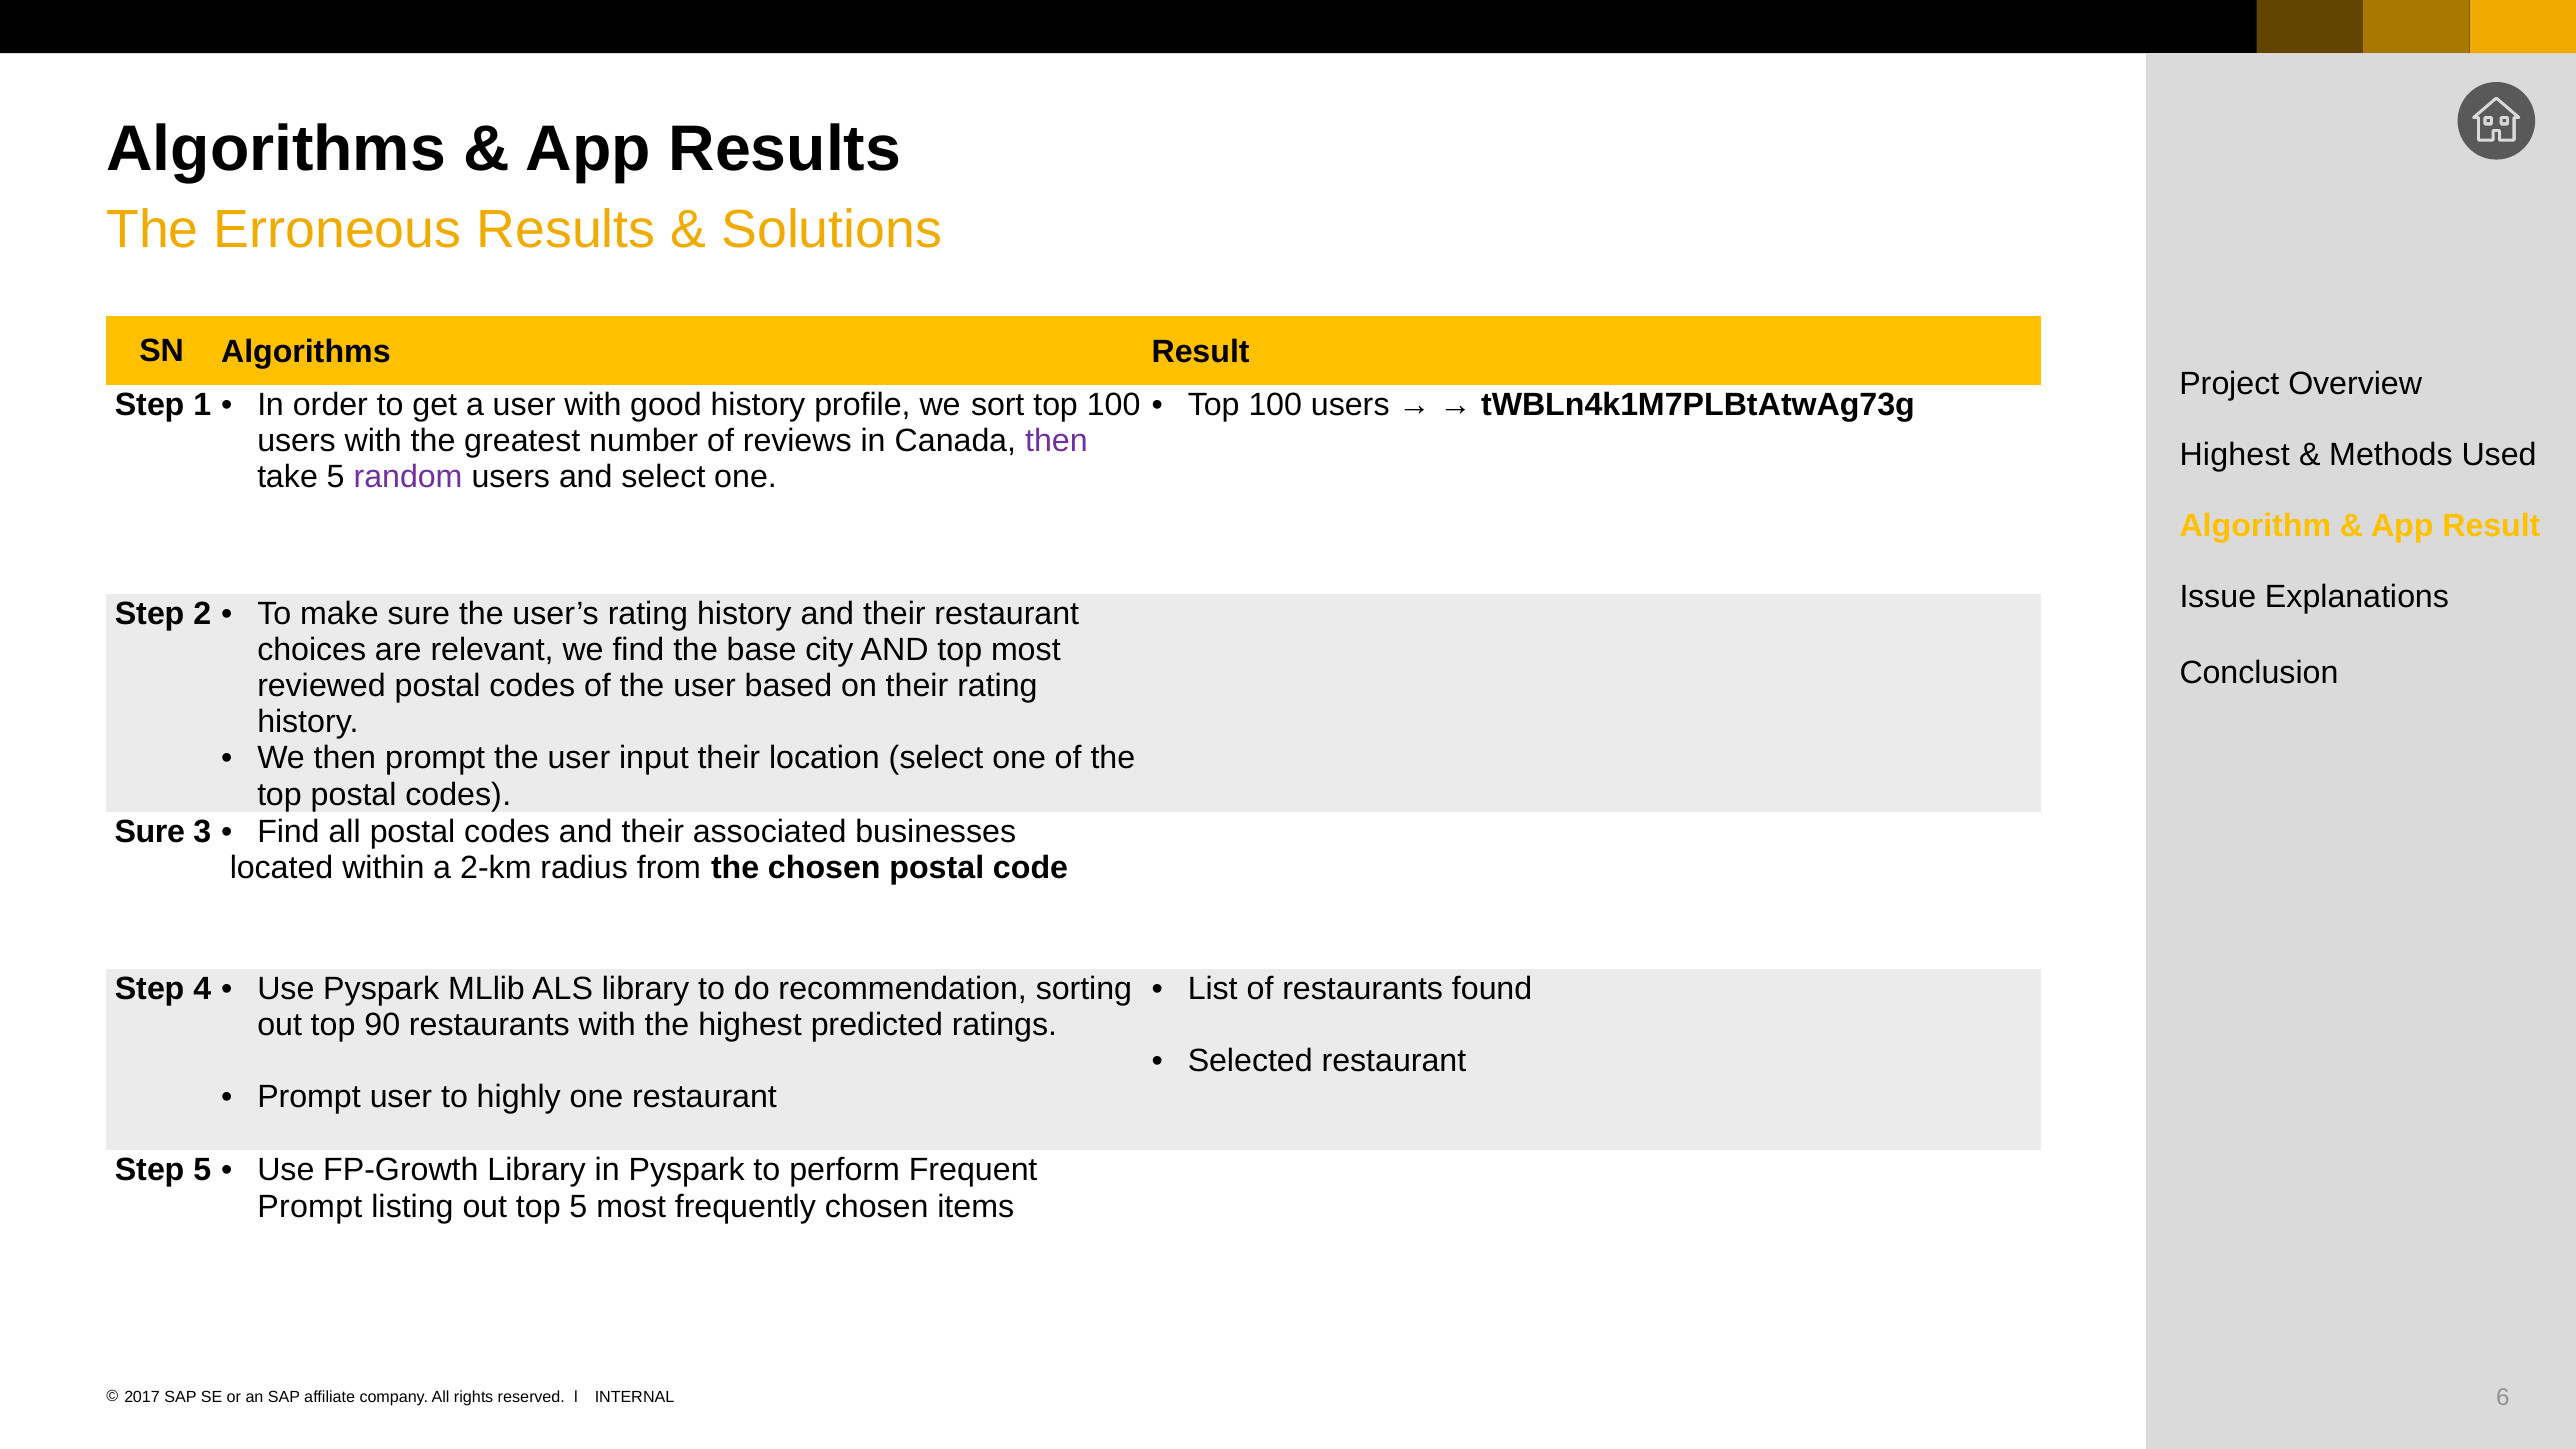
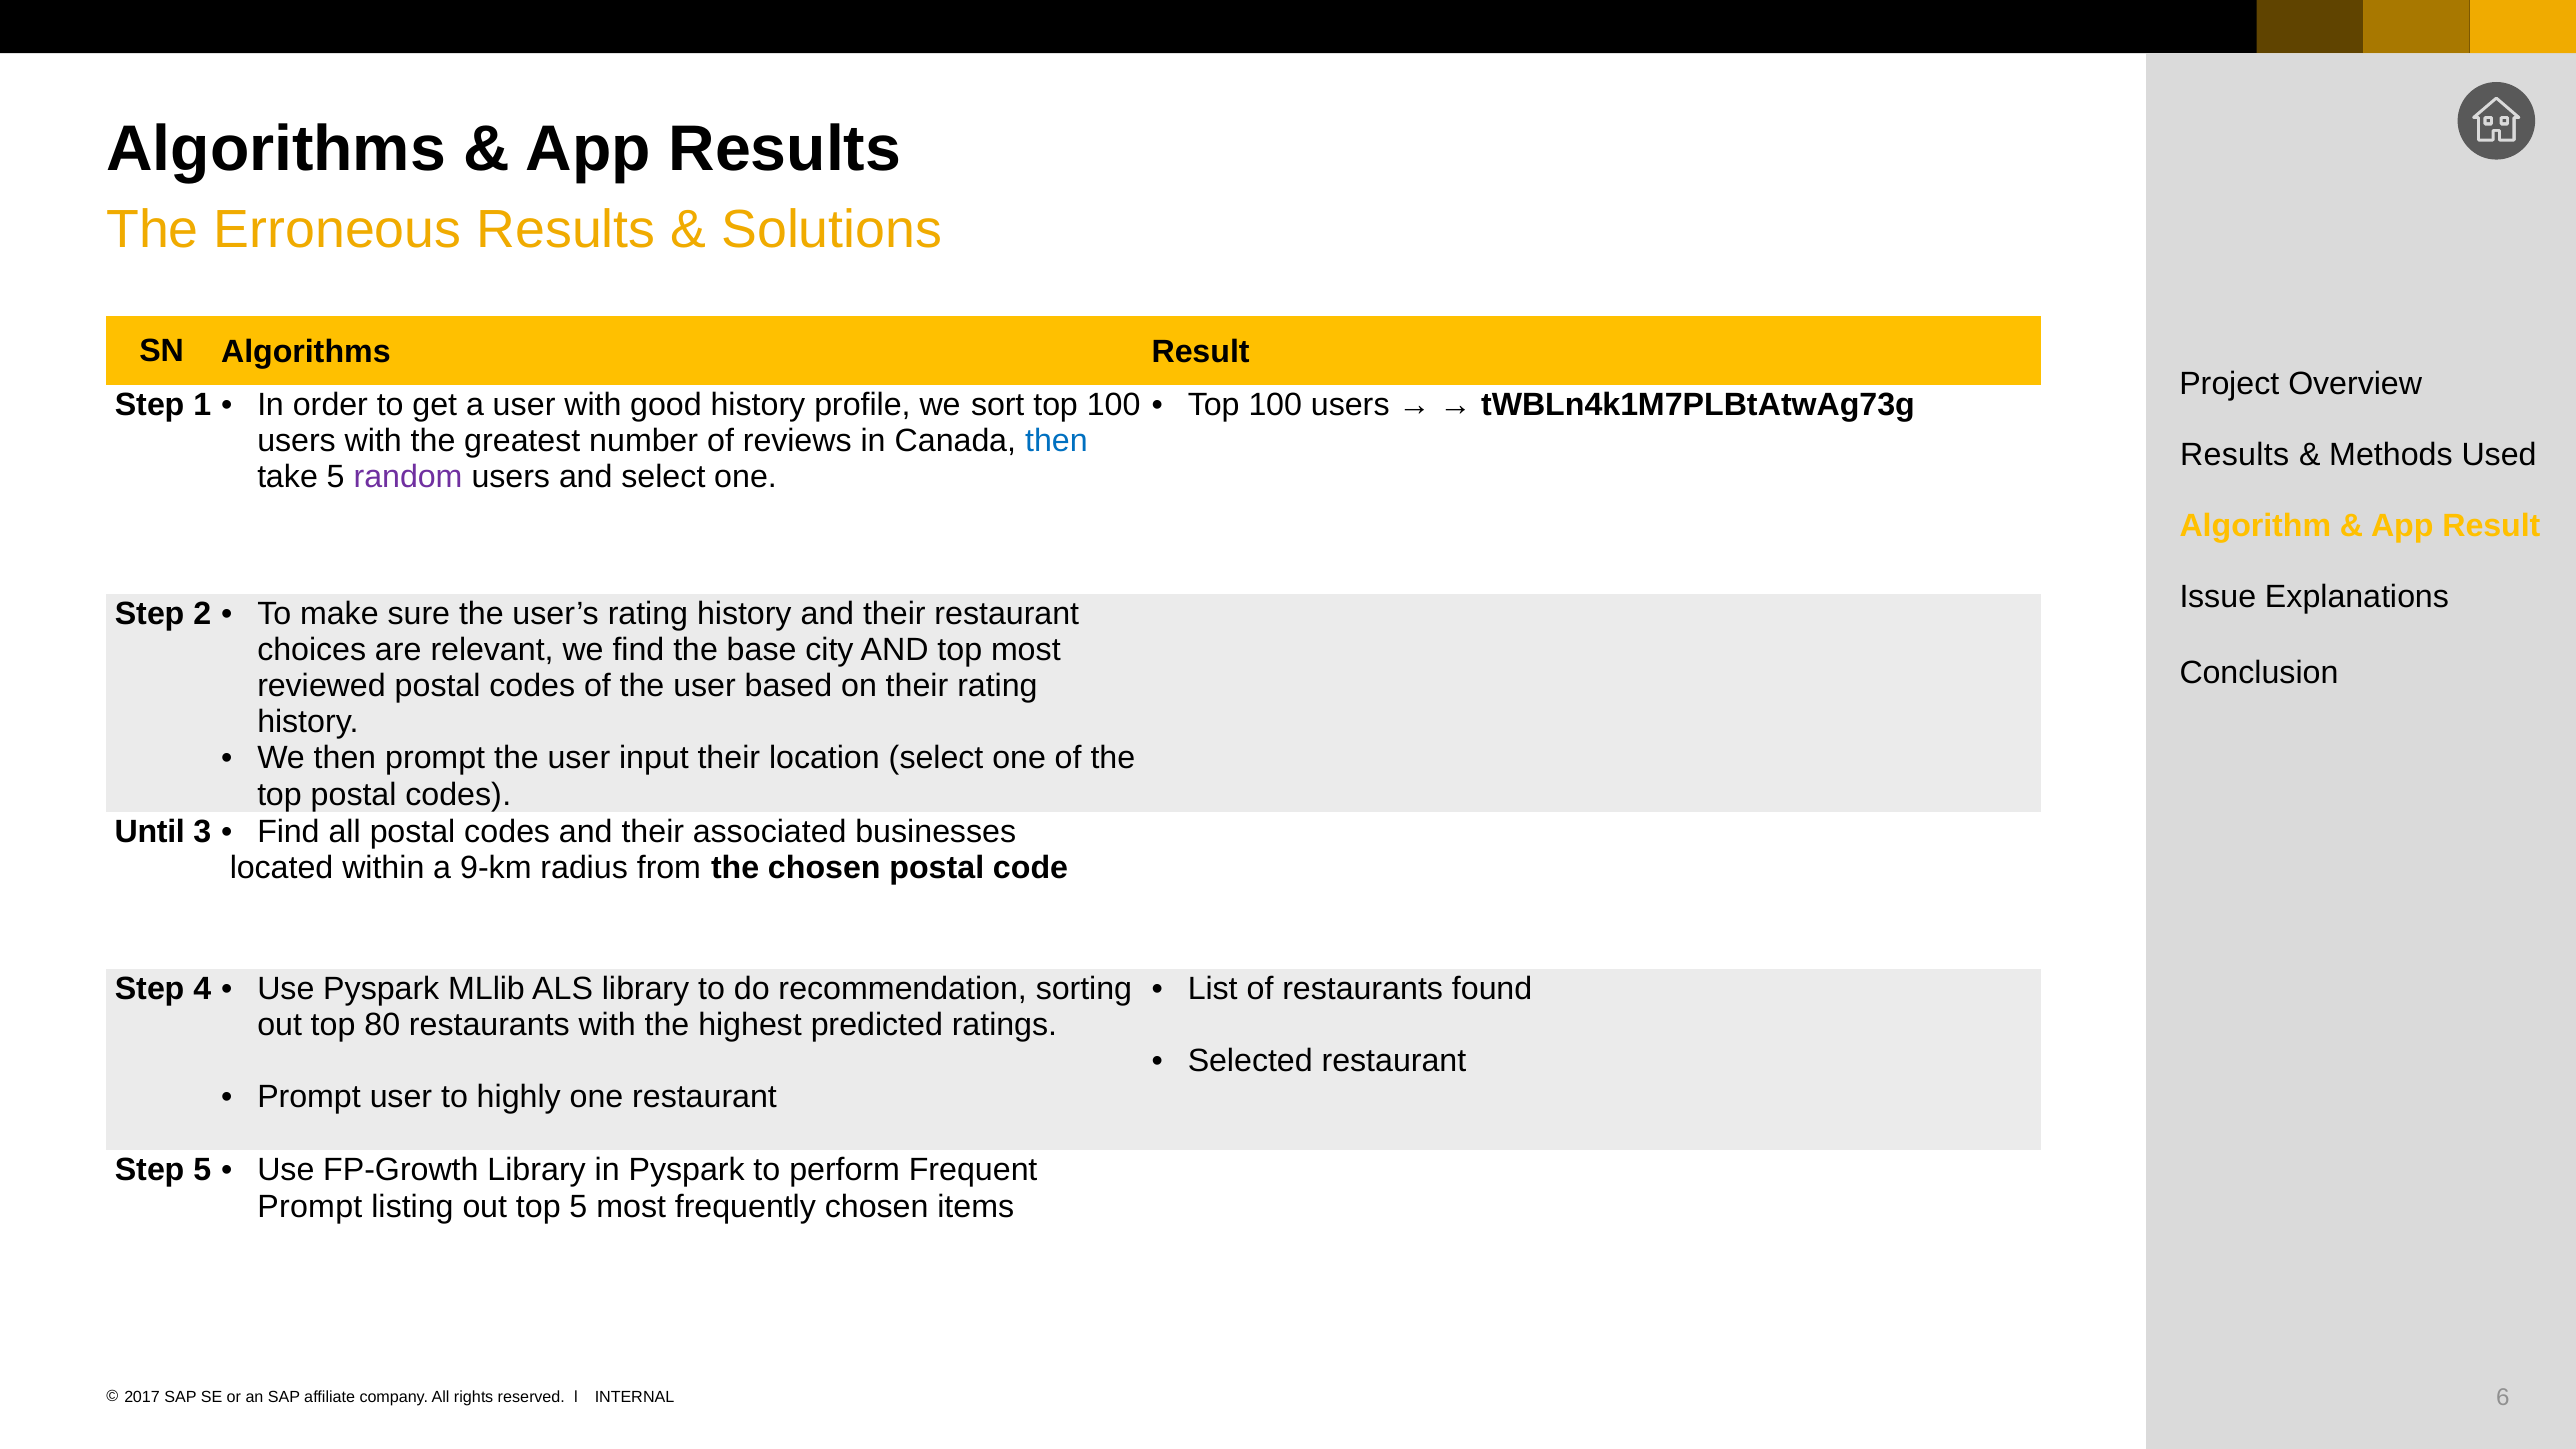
then colour: purple -> blue (1056, 441)
Highest: Highest -> Results (2235, 455)
Sure: Sure -> Until (150, 832)
2-km: 2-km -> 9-km (496, 868)
90: 90 -> 80 (382, 1025)
